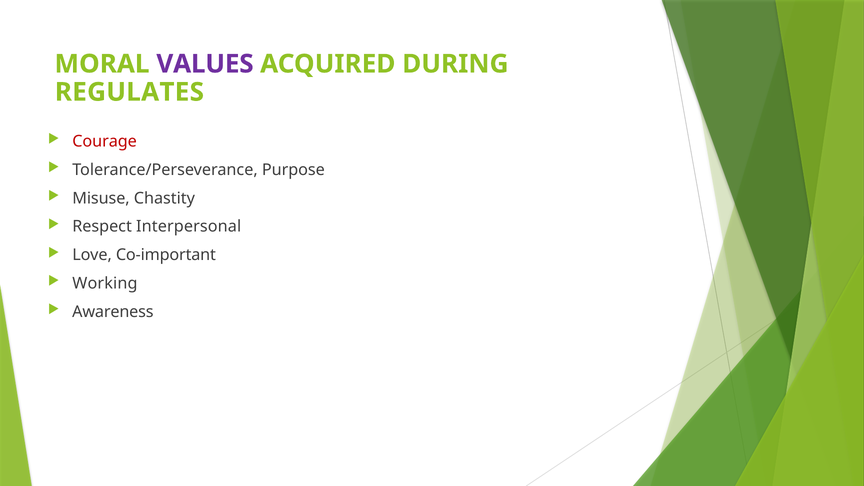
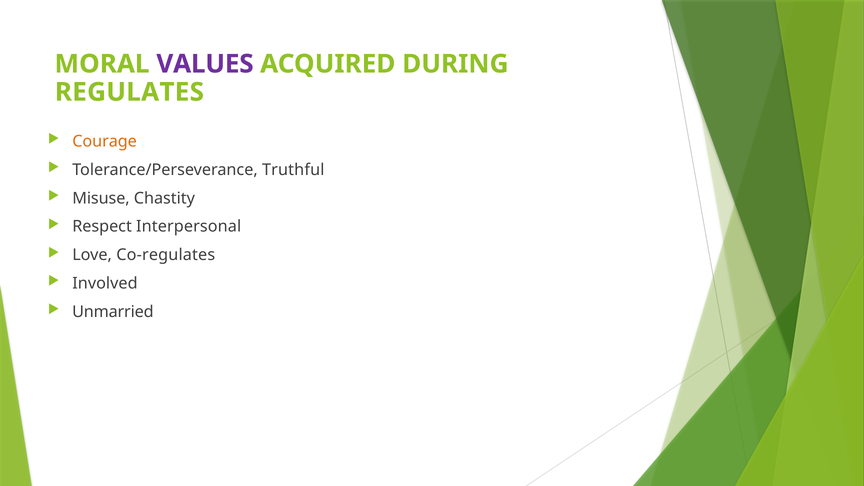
Courage colour: red -> orange (105, 141)
Purpose: Purpose -> Truthful (293, 170)
Co-important: Co-important -> Co-regulates (166, 255)
Working: Working -> Involved (105, 284)
Awareness: Awareness -> Unmarried (113, 312)
